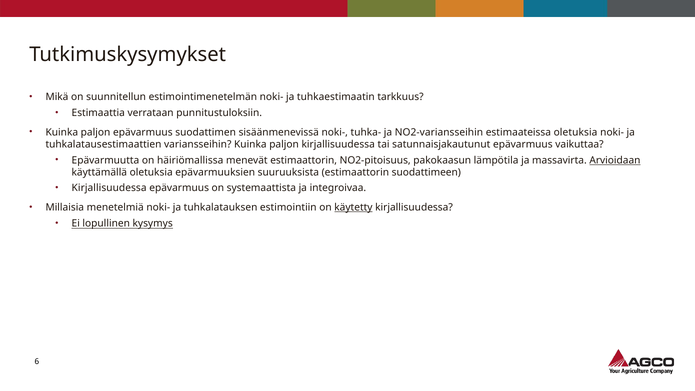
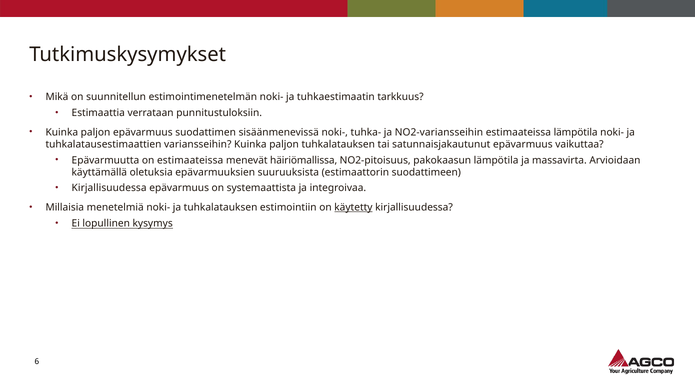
estimaateissa oletuksia: oletuksia -> lämpötila (576, 132)
paljon kirjallisuudessa: kirjallisuudessa -> tuhkalatauksen (338, 144)
on häiriömallissa: häiriömallissa -> estimaateissa (190, 160)
menevät estimaattorin: estimaattorin -> häiriömallissa (304, 160)
Arvioidaan underline: present -> none (615, 160)
